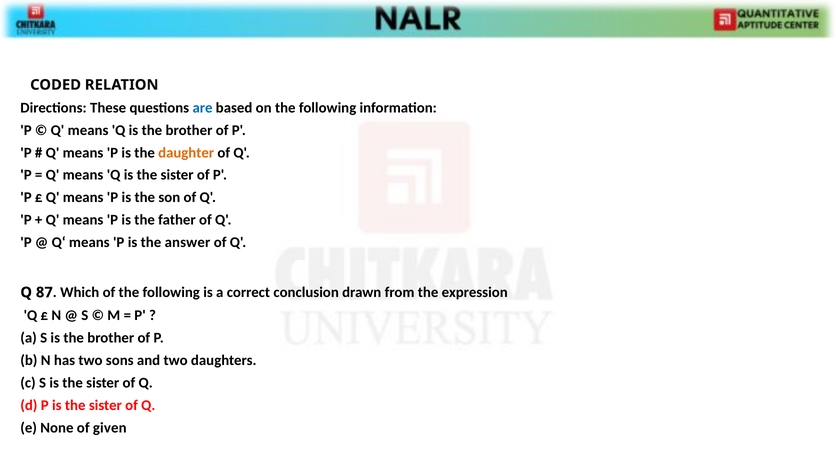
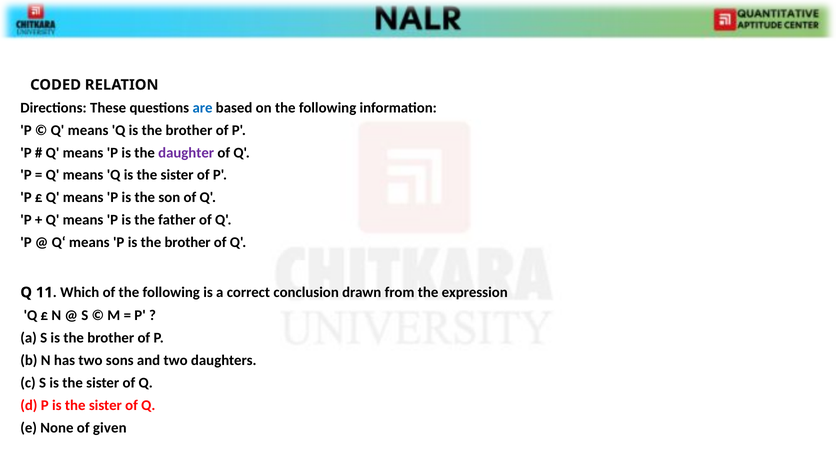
daughter colour: orange -> purple (186, 153)
P is the answer: answer -> brother (188, 243)
87: 87 -> 11 (44, 293)
